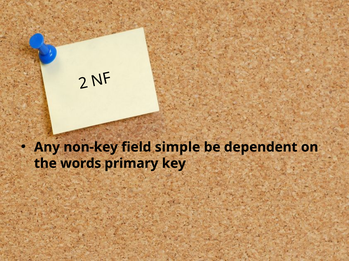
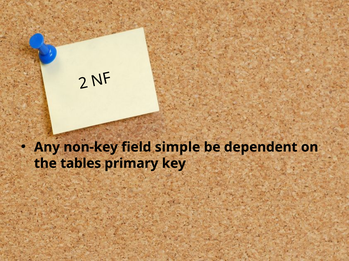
words: words -> tables (81, 164)
